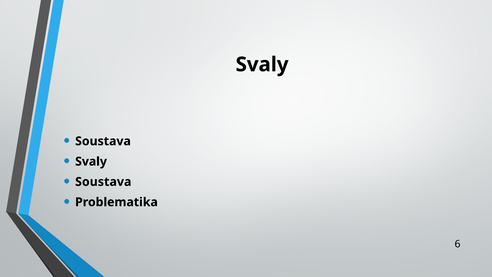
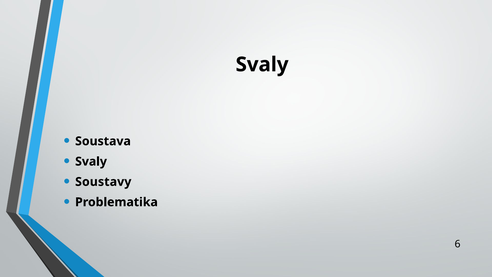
Soustava: Soustava -> Soustavy (103, 182)
